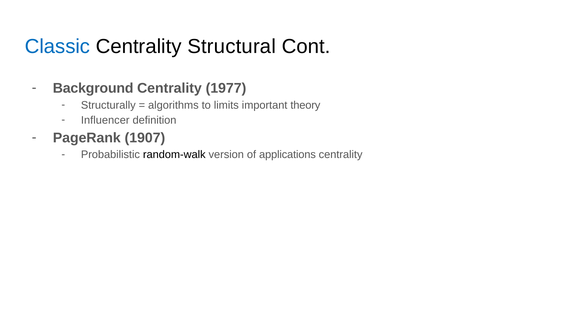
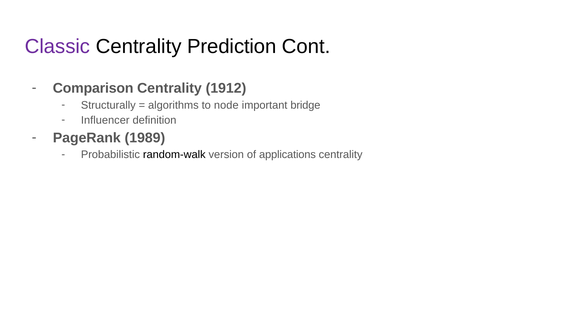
Classic colour: blue -> purple (57, 47)
Structural: Structural -> Prediction (232, 47)
Background: Background -> Comparison (93, 88)
1977: 1977 -> 1912 (226, 88)
limits: limits -> node (226, 105)
theory: theory -> bridge (305, 105)
1907: 1907 -> 1989 (145, 138)
